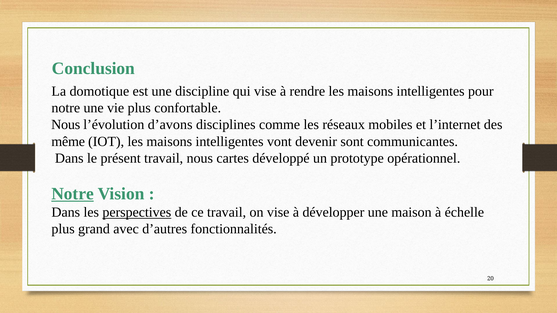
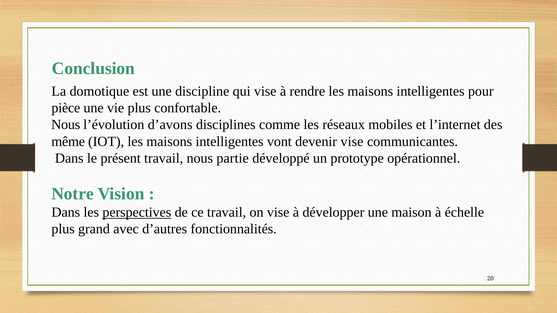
notre: notre -> pièce (66, 108)
devenir sont: sont -> vise (352, 142)
cartes: cartes -> partie (233, 158)
Notre underline: present -> none (73, 194)
